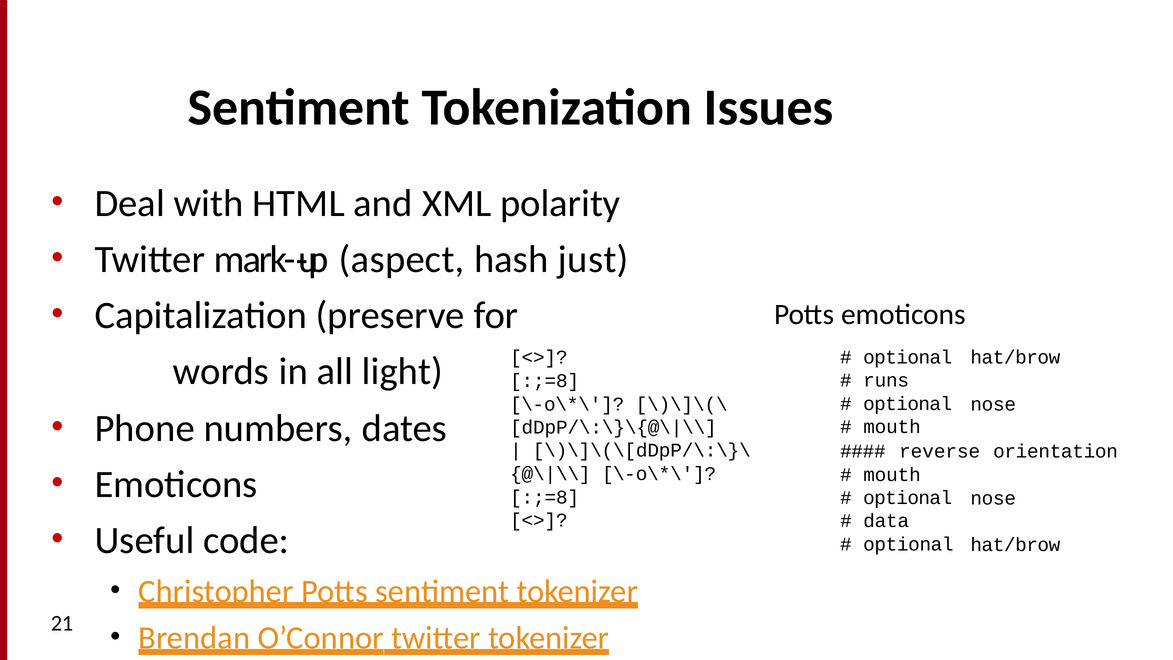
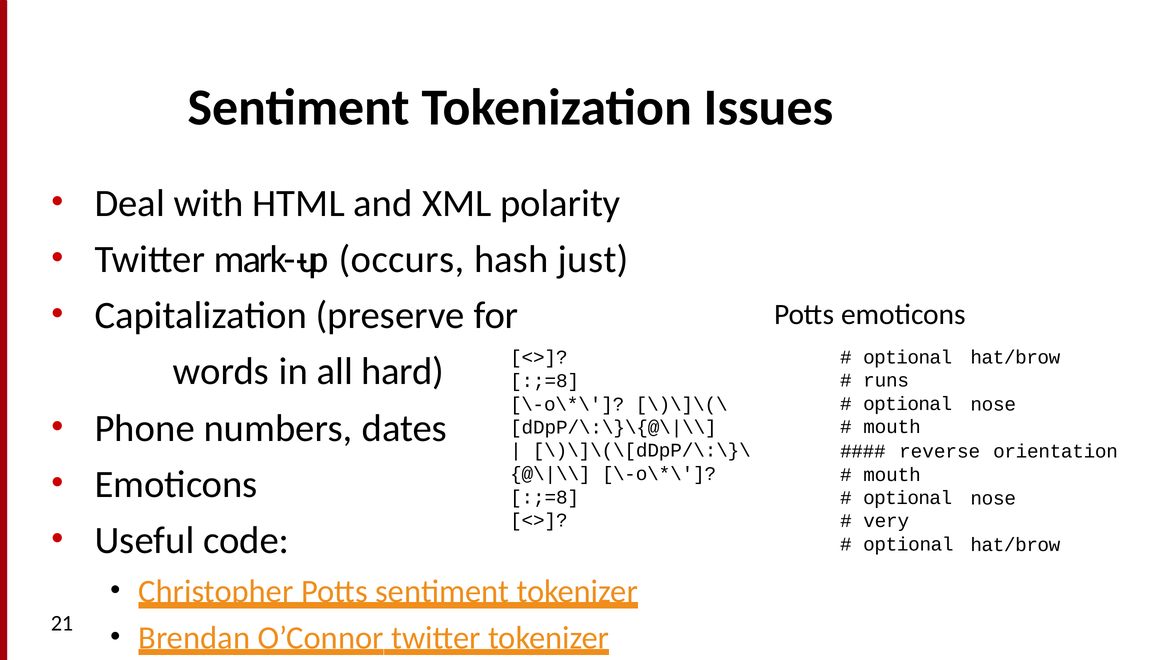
aspect: aspect -> occurs (402, 259)
light: light -> hard (403, 371)
data: data -> very (886, 521)
